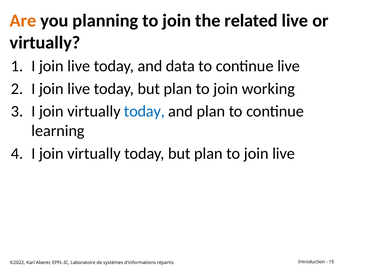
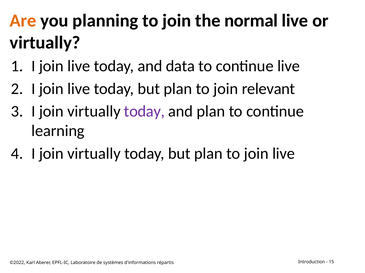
related: related -> normal (251, 21)
working: working -> relevant (268, 89)
today colour: blue -> purple (144, 112)
